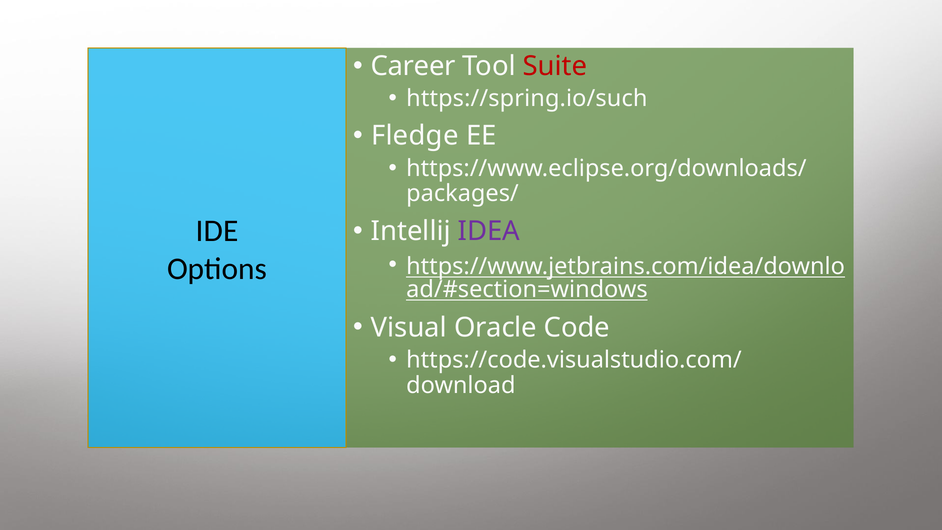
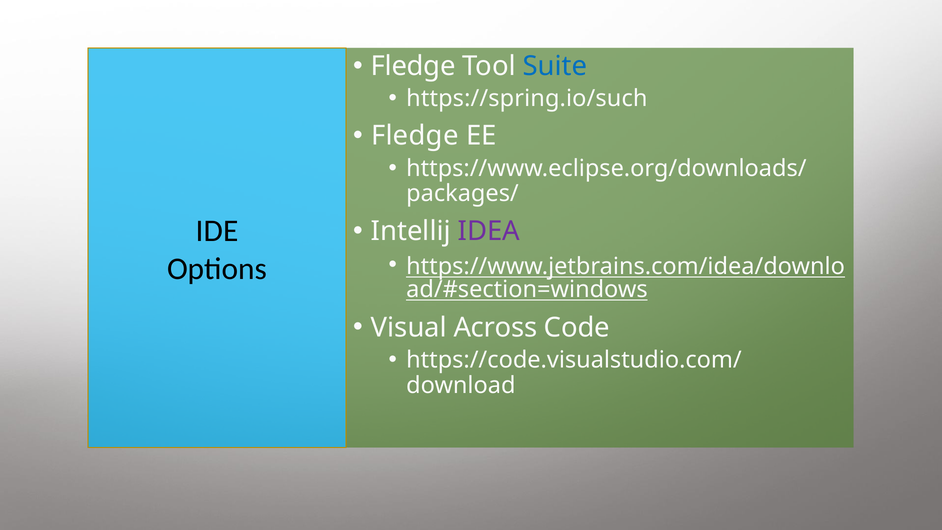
Career: Career -> Fledge (413, 66)
Suite colour: red -> blue (555, 66)
Oracle: Oracle -> Across (495, 327)
